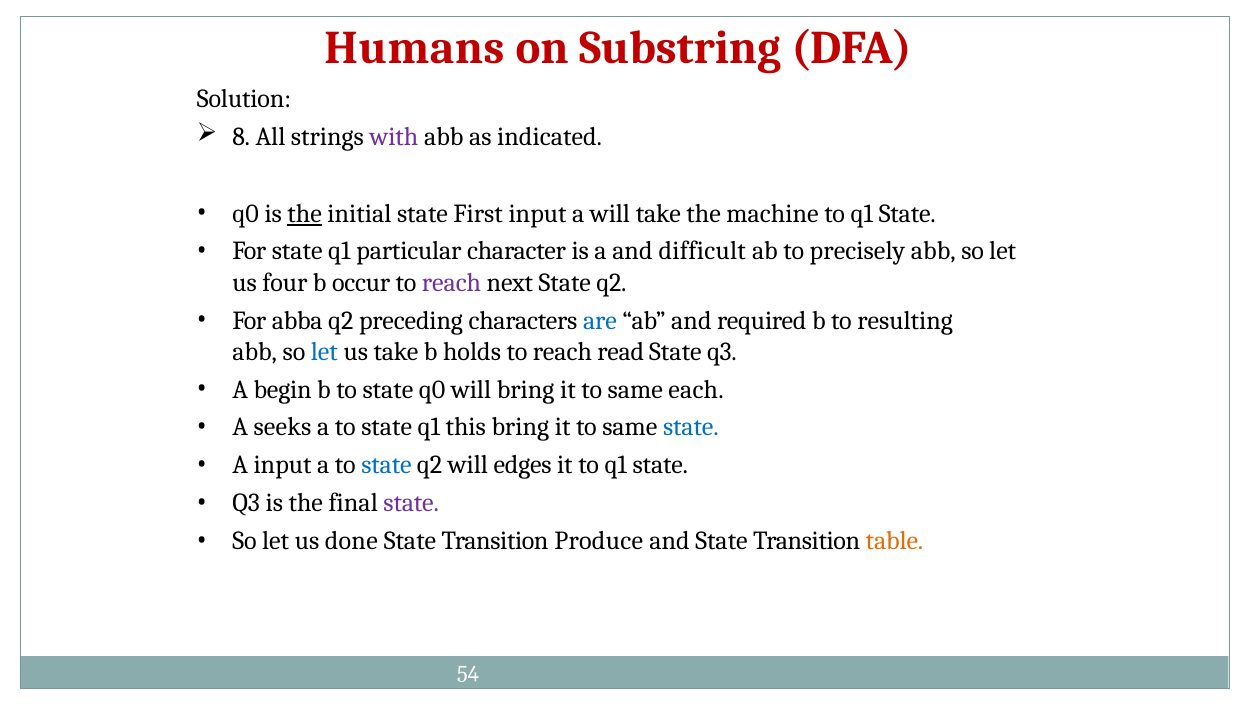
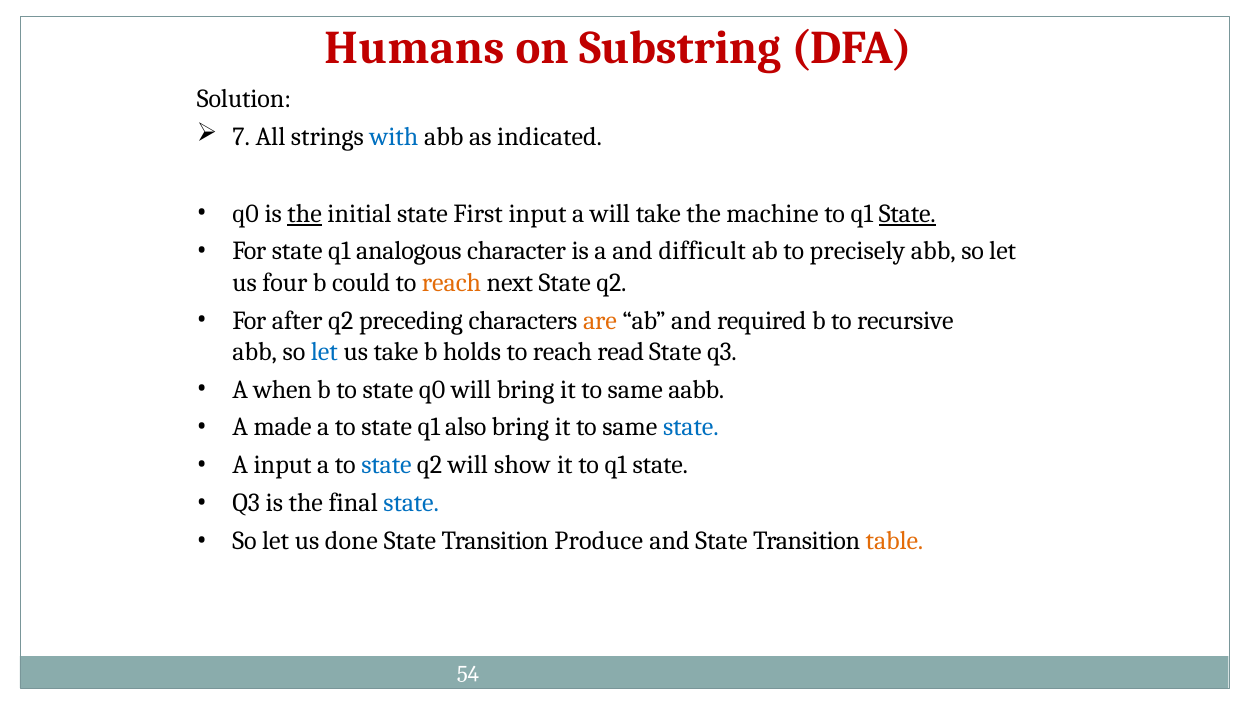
8: 8 -> 7 (241, 137)
with colour: purple -> blue (394, 137)
State underline: none -> present (907, 213)
particular: particular -> analogous (409, 251)
occur: occur -> could (361, 282)
reach colour: purple -> orange (452, 282)
abba: abba -> after (297, 320)
are colour: blue -> orange (600, 320)
resulting: resulting -> recursive (905, 320)
begin: begin -> when (283, 389)
each: each -> aabb (696, 389)
seeks: seeks -> made (283, 427)
this: this -> also (466, 427)
edges: edges -> show (522, 465)
state colour: purple -> blue (411, 503)
